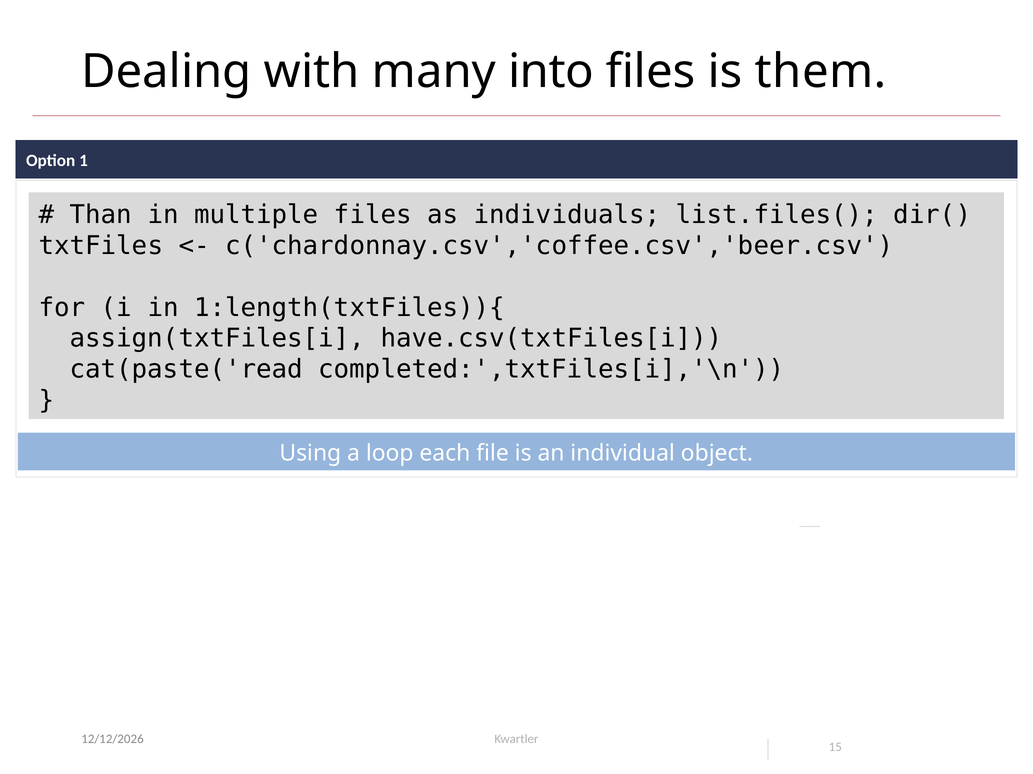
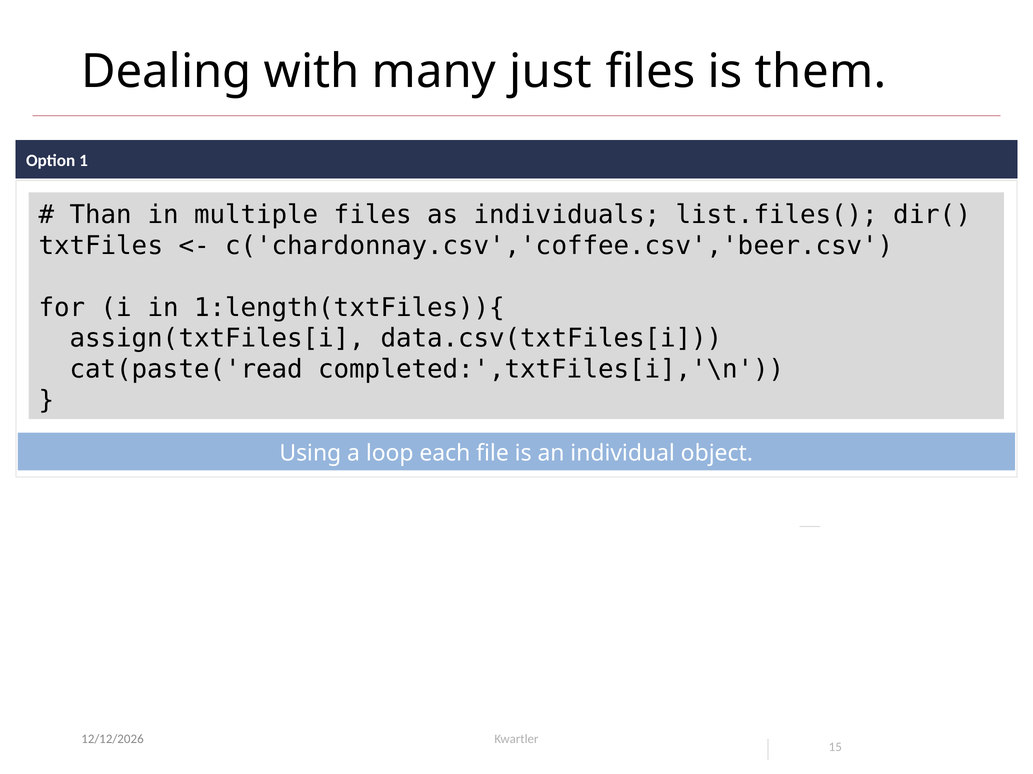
into: into -> just (551, 72)
have.csv(txtFiles[i: have.csv(txtFiles[i -> data.csv(txtFiles[i (552, 339)
